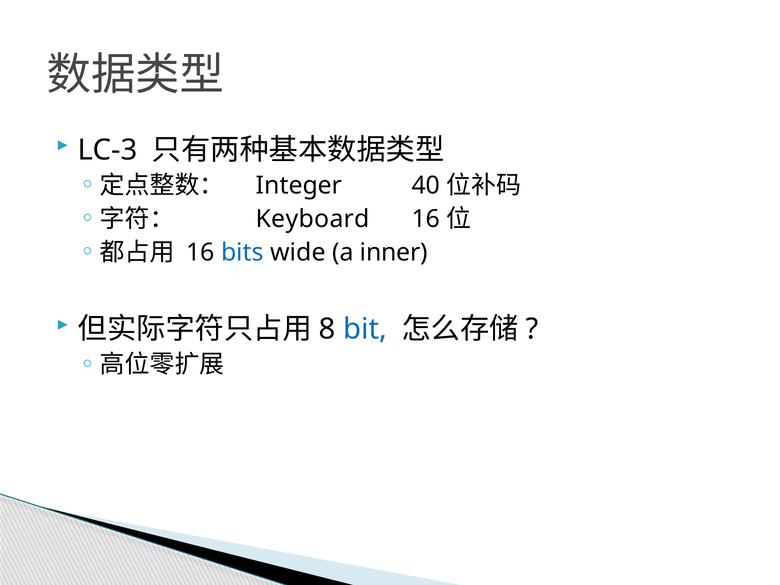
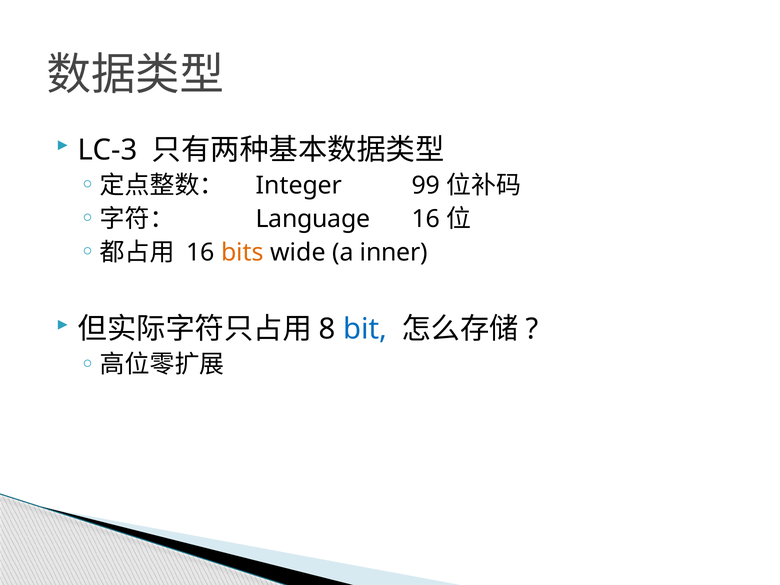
40: 40 -> 99 (426, 186)
Keyboard: Keyboard -> Language (313, 219)
bits colour: blue -> orange (242, 252)
